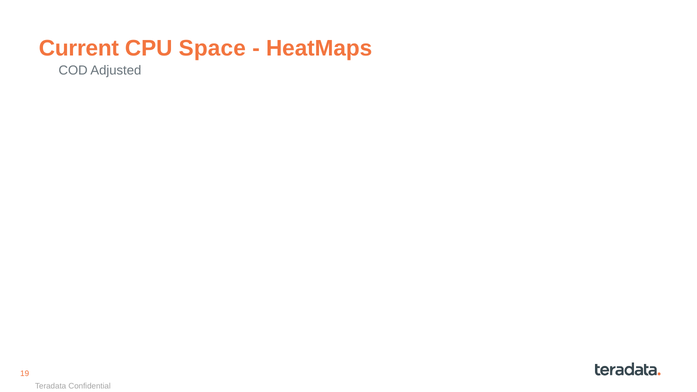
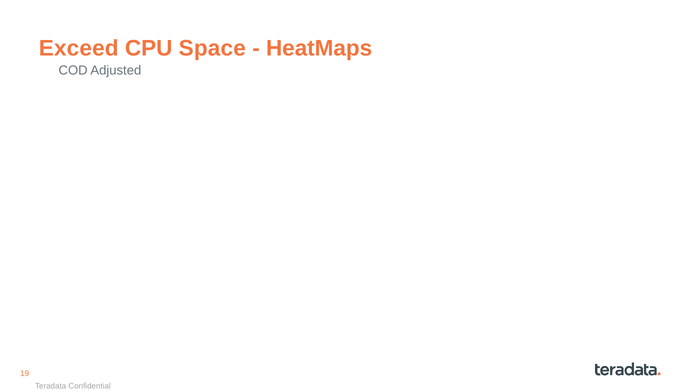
Current: Current -> Exceed (79, 49)
